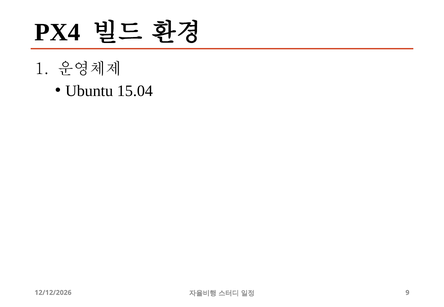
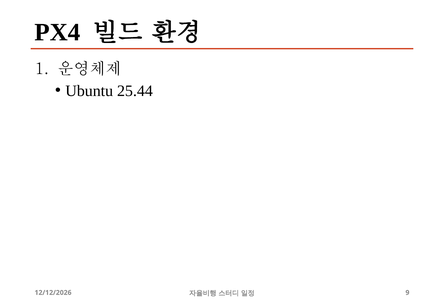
15.04: 15.04 -> 25.44 (135, 91)
